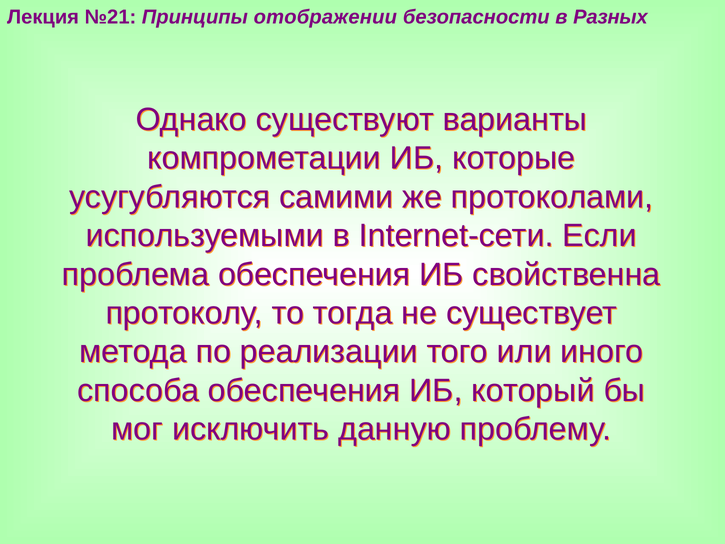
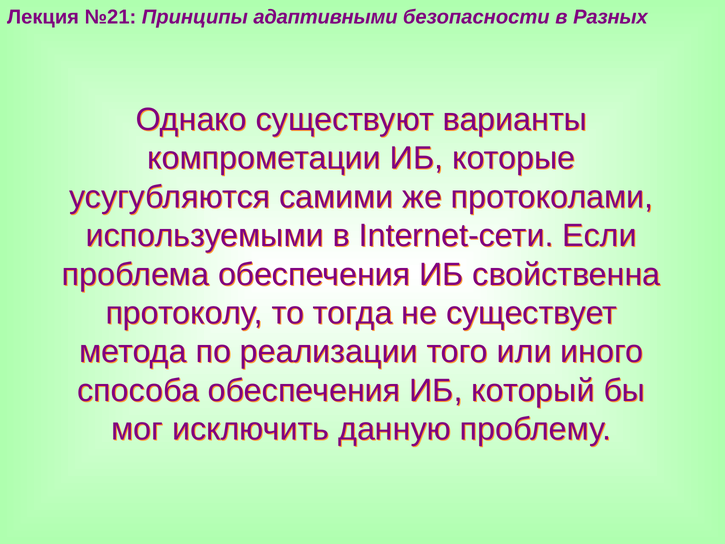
отображении: отображении -> адаптивными (326, 17)
